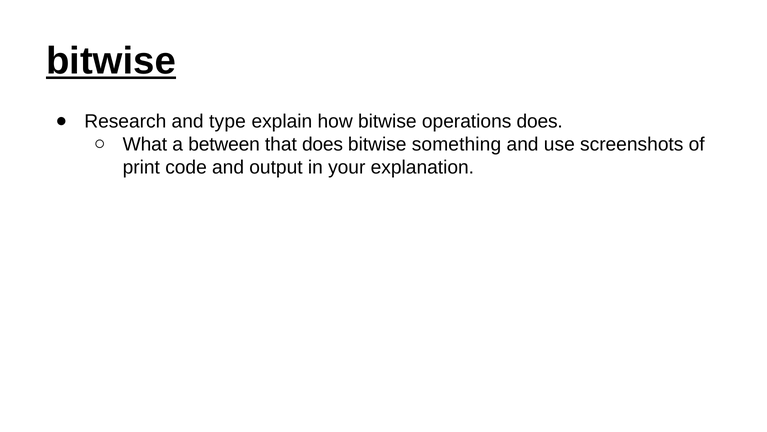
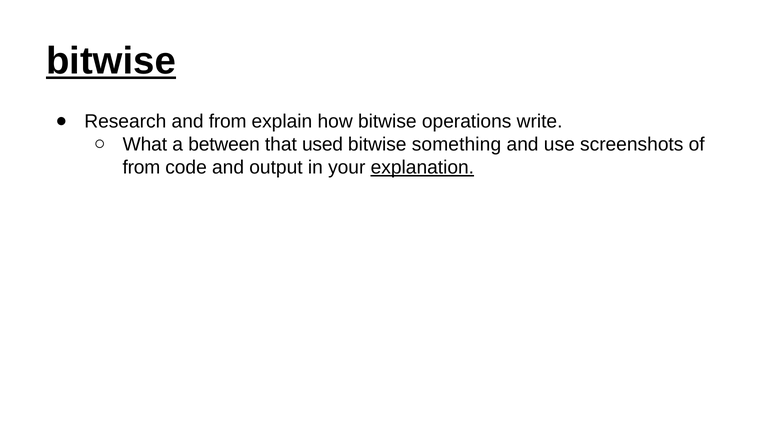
and type: type -> from (228, 121)
operations does: does -> write (540, 121)
that does: does -> used (323, 144)
print: print -> from (141, 167)
explanation underline: none -> present (422, 167)
